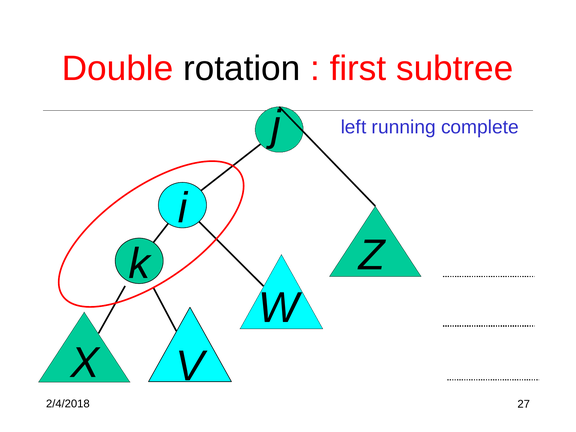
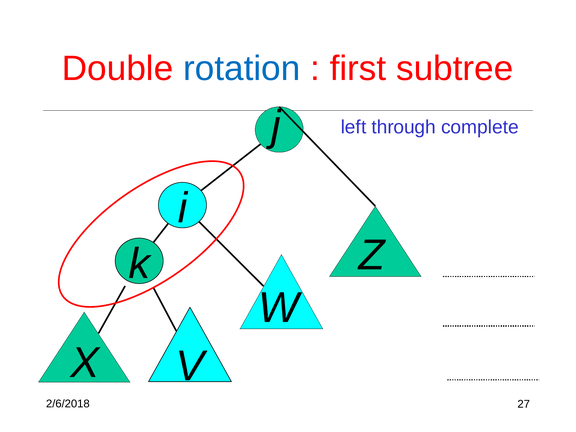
rotation colour: black -> blue (242, 68)
running: running -> through (404, 127)
2/4/2018: 2/4/2018 -> 2/6/2018 (68, 404)
